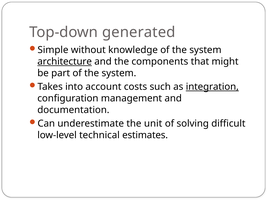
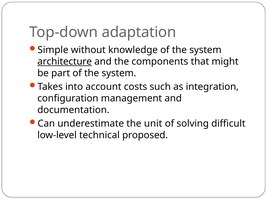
generated: generated -> adaptation (139, 32)
integration underline: present -> none (212, 87)
estimates: estimates -> proposed (145, 135)
